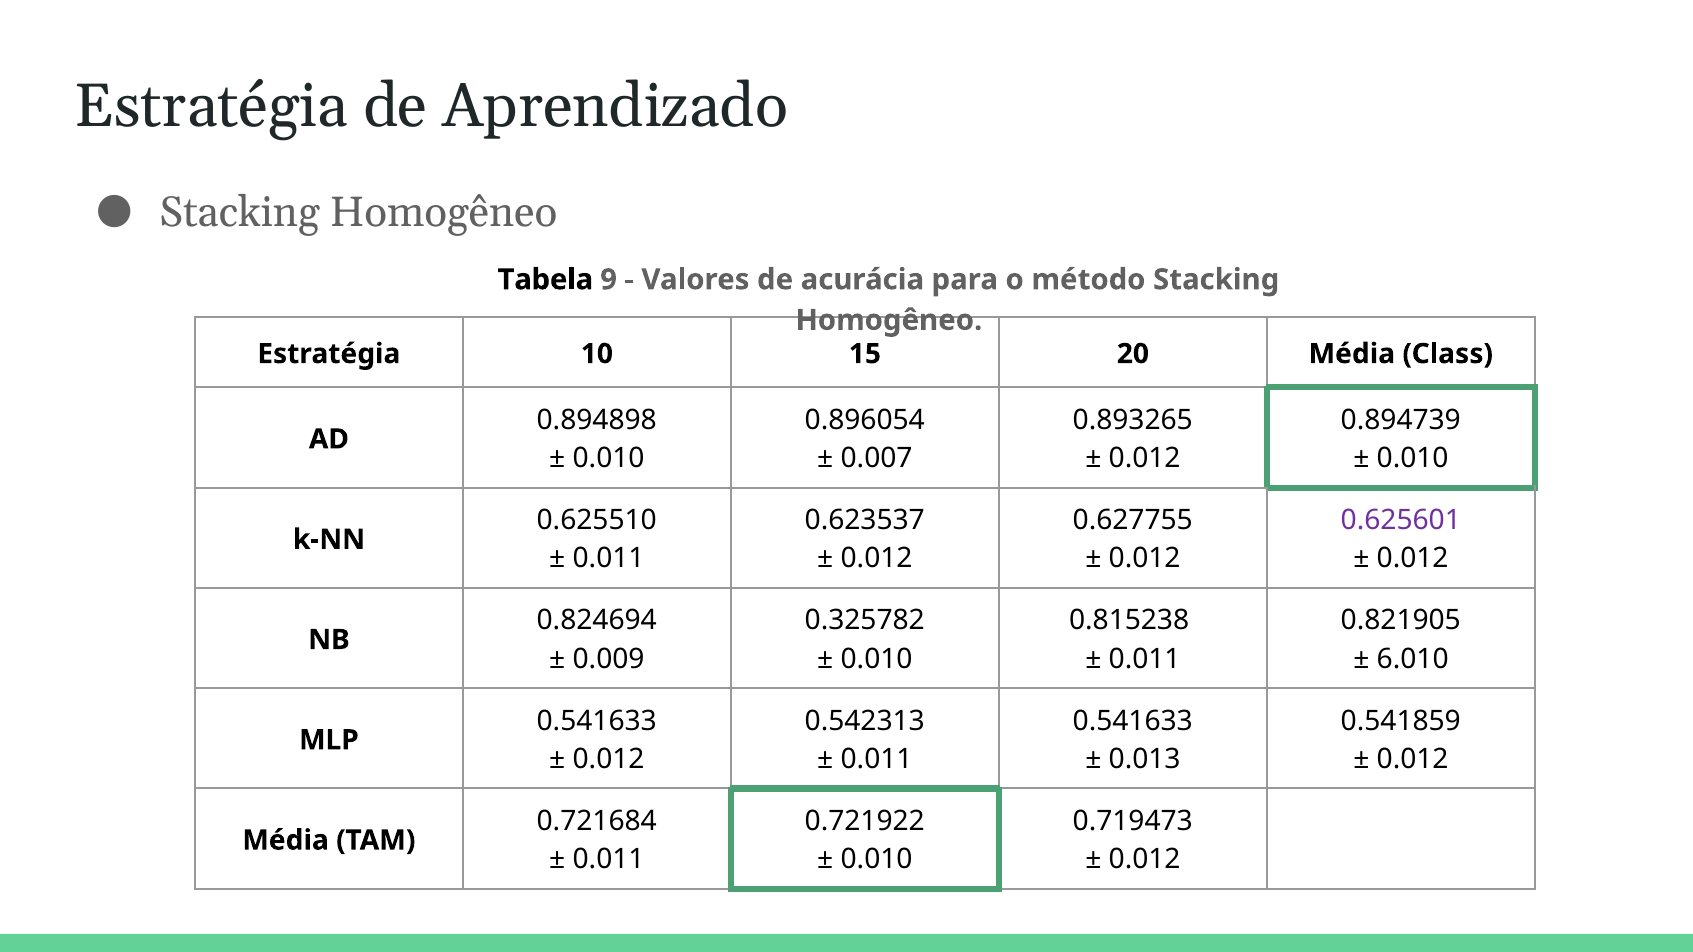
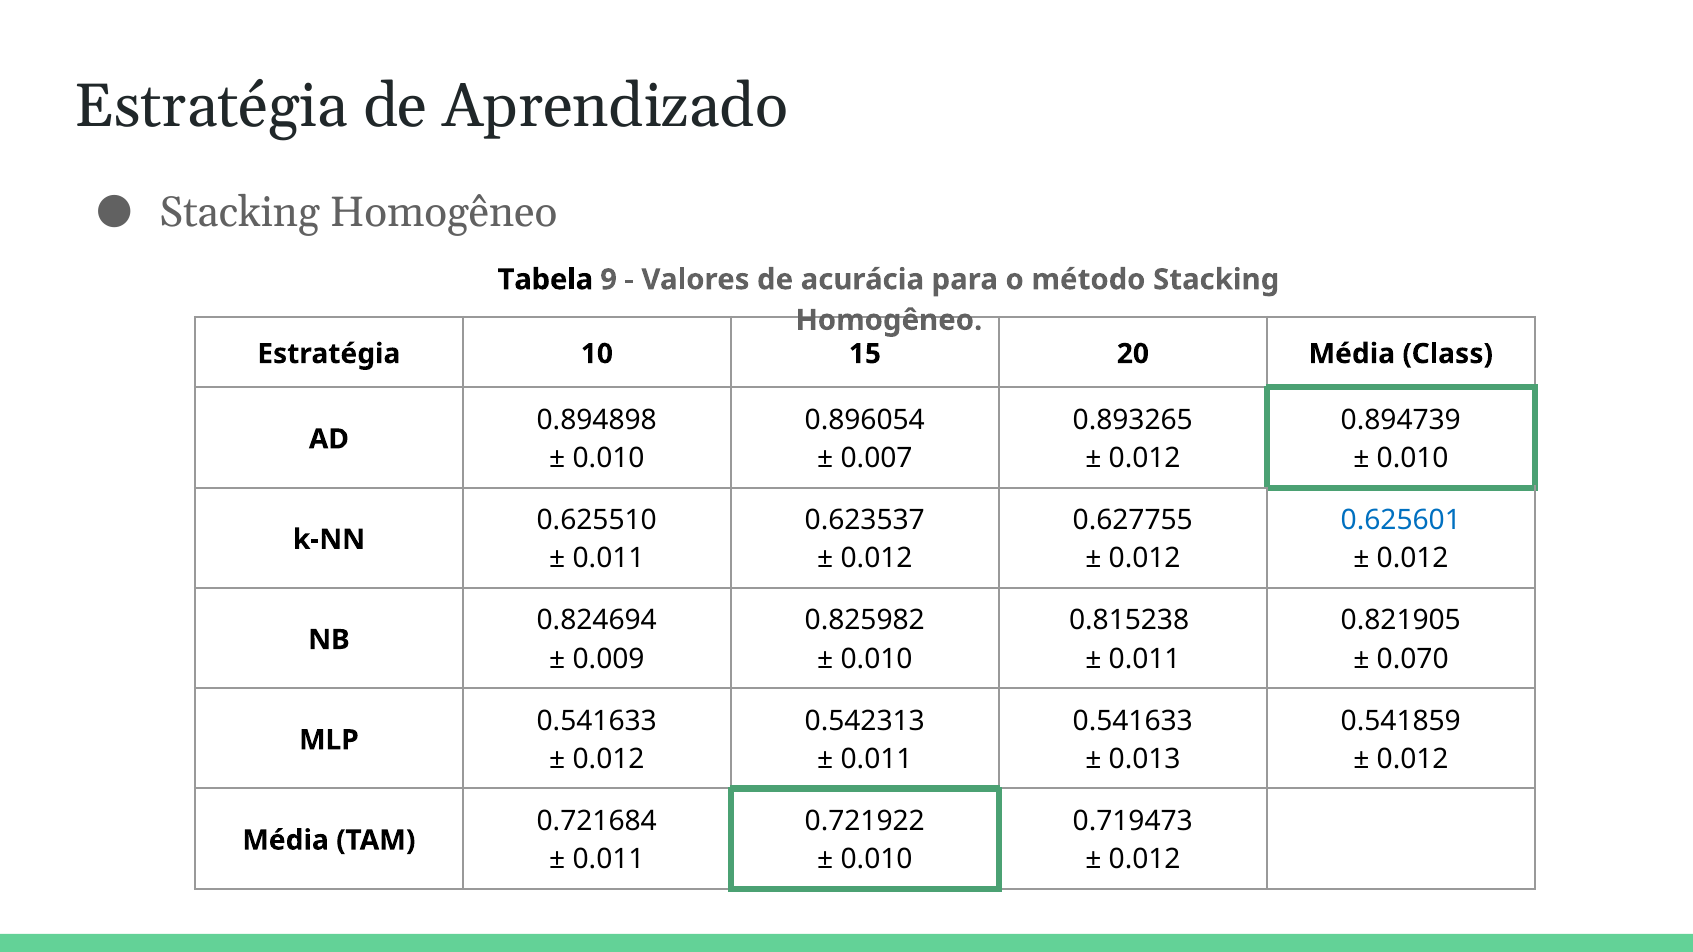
0.625601 colour: purple -> blue (1401, 520)
0.325782: 0.325782 -> 0.825982 (865, 621)
6.010: 6.010 -> 0.070 (1413, 659)
